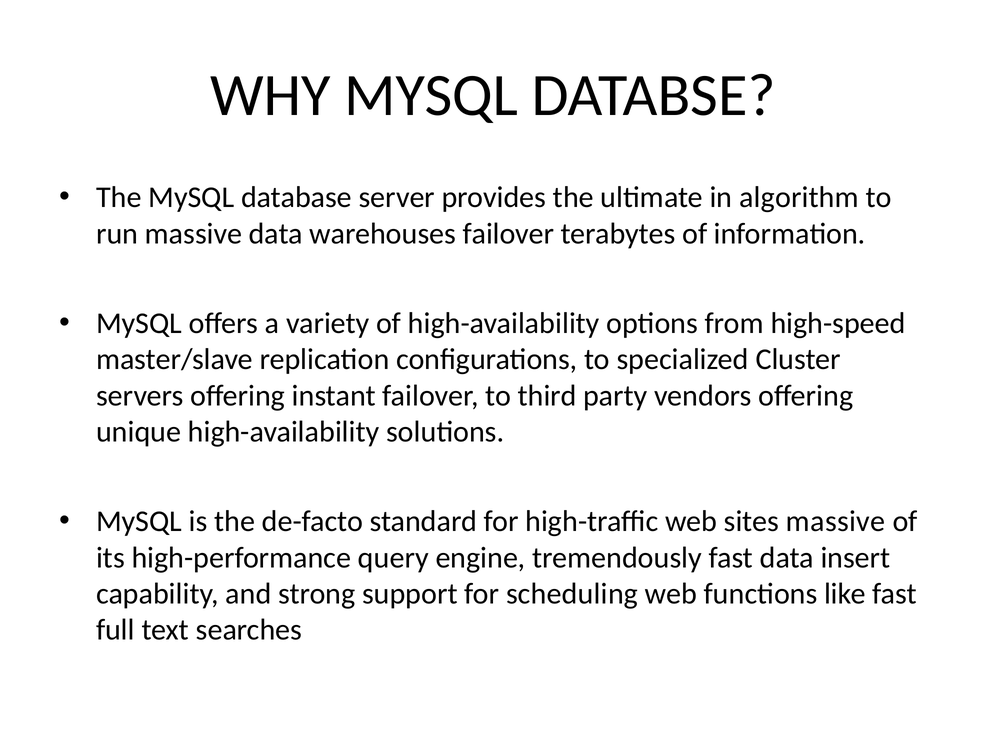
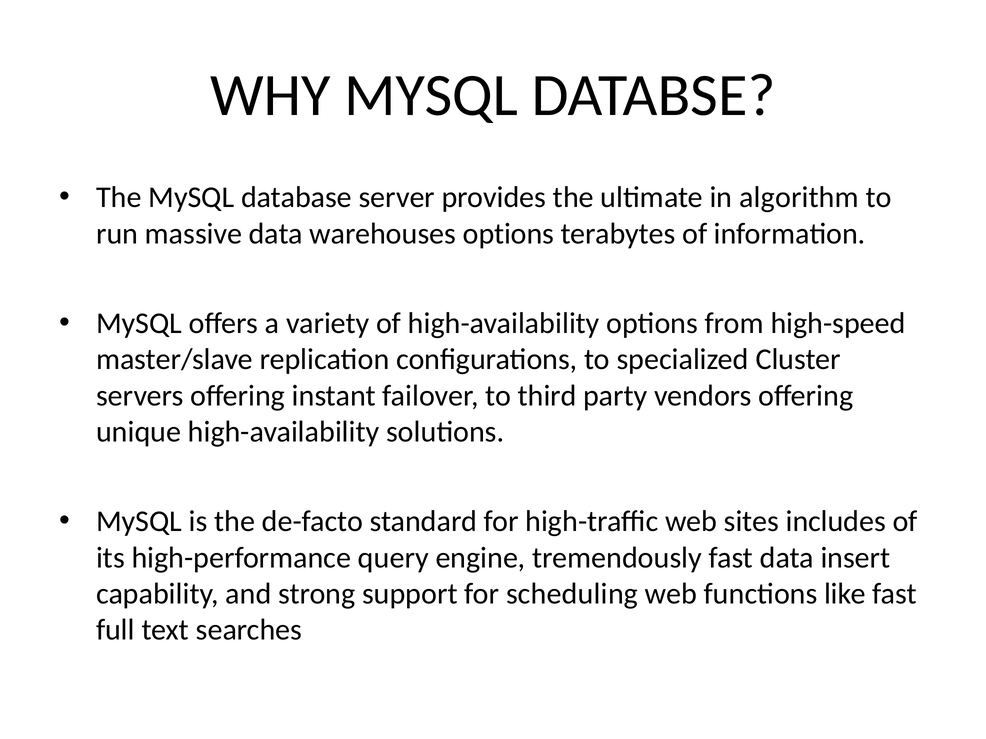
warehouses failover: failover -> options (508, 234)
sites massive: massive -> includes (836, 522)
